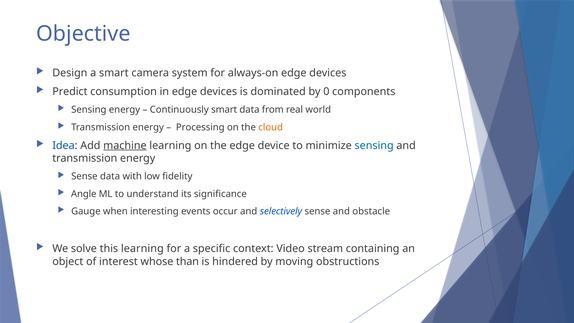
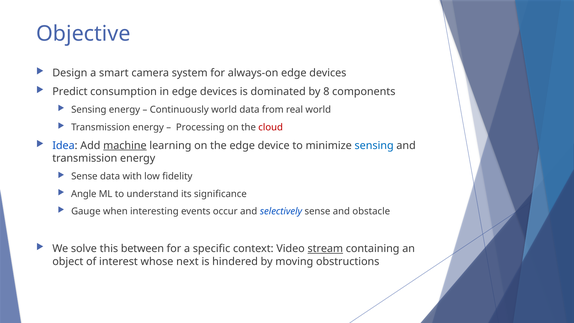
0: 0 -> 8 (326, 92)
Continuously smart: smart -> world (224, 110)
cloud colour: orange -> red (271, 127)
this learning: learning -> between (142, 248)
stream underline: none -> present (325, 248)
than: than -> next (187, 261)
